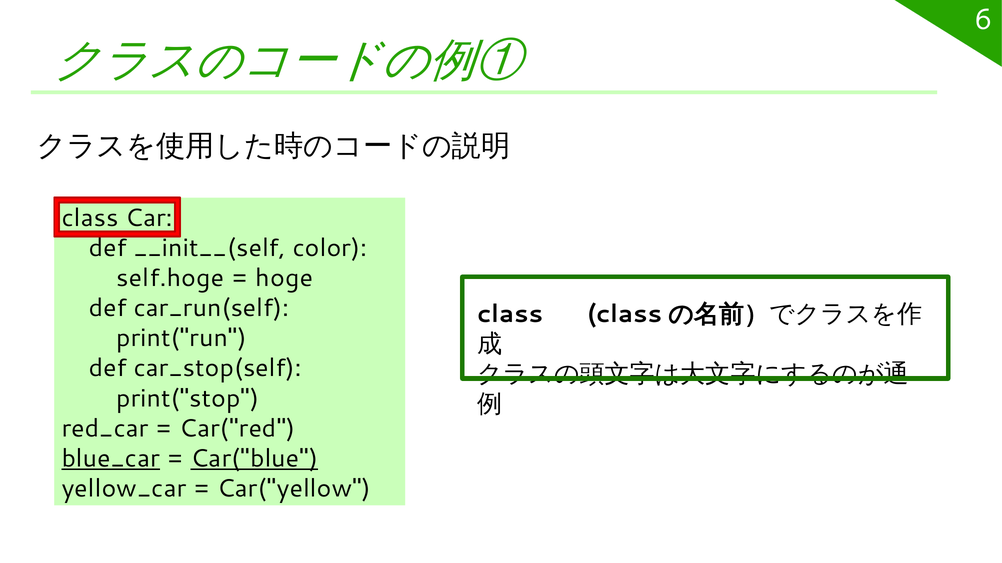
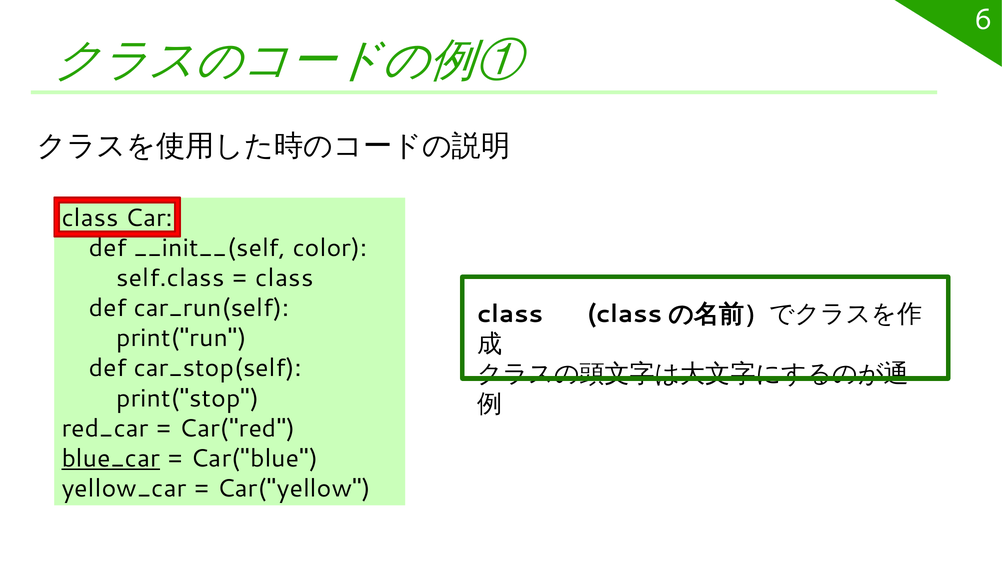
self.hoge: self.hoge -> self.class (170, 278)
hoge: hoge -> class (284, 278)
Car("blue underline: present -> none (254, 459)
